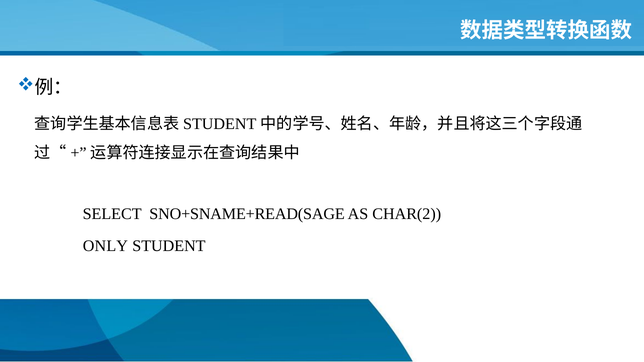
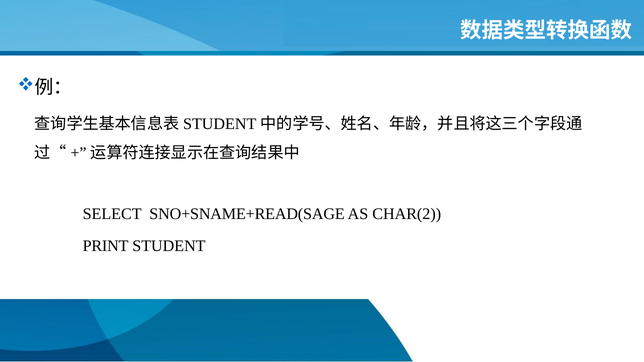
ONLY: ONLY -> PRINT (106, 246)
